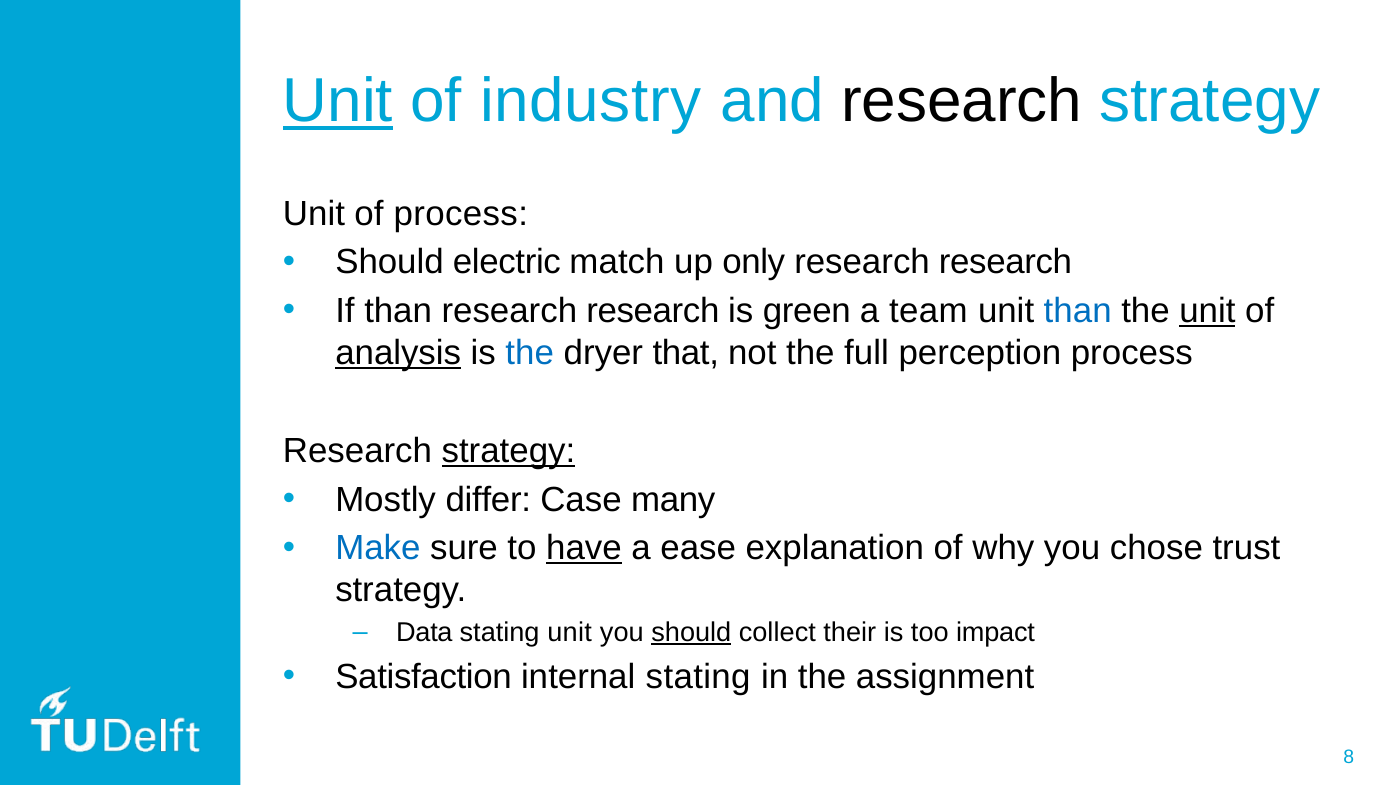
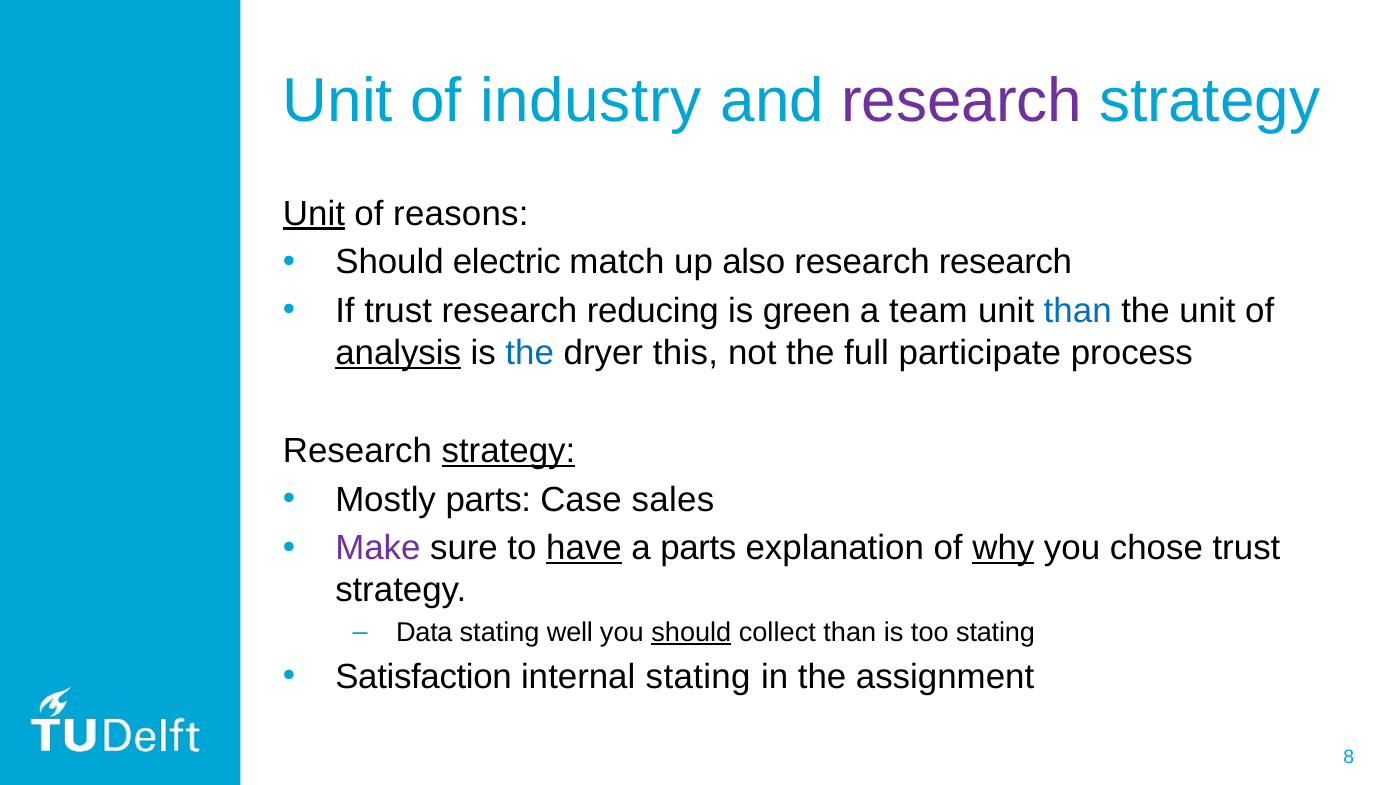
Unit underline: present -> none (338, 101)
research colour: black -> purple (962, 101)
Unit underline: none -> present (314, 213)
of process: process -> reasons (461, 213)
only: only -> also (754, 262)
If than: than -> trust (398, 311)
research: research -> reducing (653, 311)
unit underline: present -> none (1207, 311)
that: that -> this (685, 353)
perception: perception -> participate (980, 353)
Mostly differ: differ -> parts (488, 499)
many: many -> sales (673, 499)
Make colour: blue -> purple (378, 548)
a ease: ease -> parts (698, 548)
why underline: none -> present (1003, 548)
stating unit: unit -> well (570, 632)
collect their: their -> than (850, 632)
too impact: impact -> stating (996, 632)
